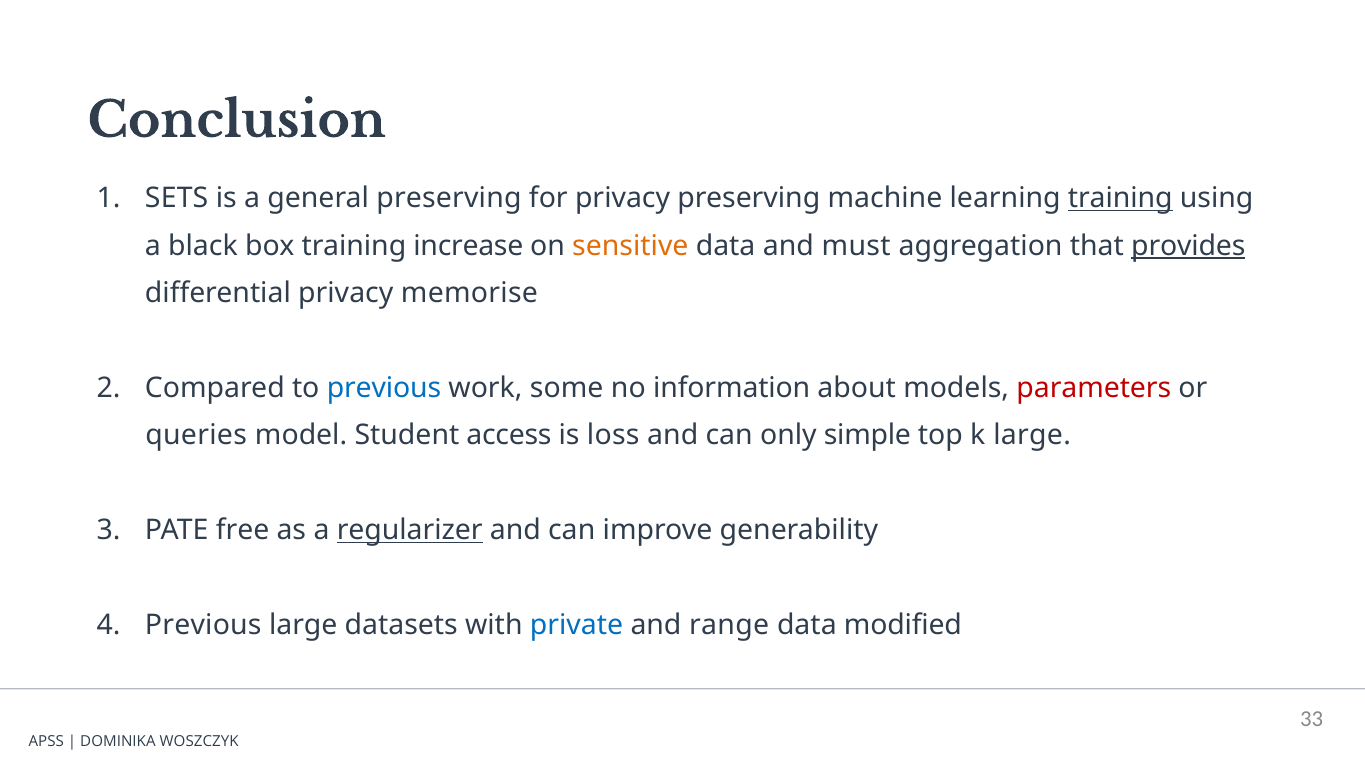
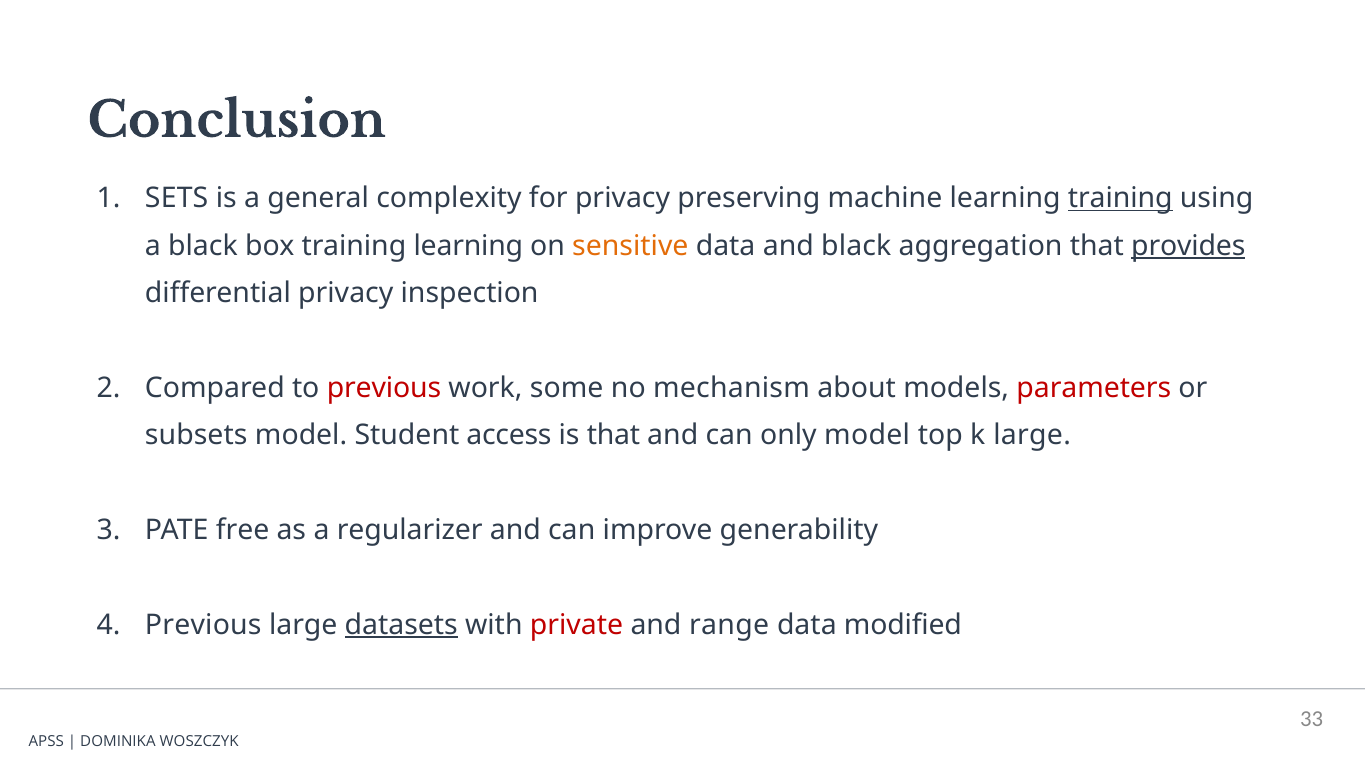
general preserving: preserving -> complexity (449, 198)
training increase: increase -> learning (468, 246)
and must: must -> black (856, 246)
memorise: memorise -> inspection (470, 293)
previous colour: blue -> red (384, 388)
information: information -> mechanism (732, 388)
queries: queries -> subsets (196, 435)
is loss: loss -> that (614, 435)
only simple: simple -> model (867, 435)
regularizer underline: present -> none (410, 530)
datasets underline: none -> present (401, 625)
private colour: blue -> red (577, 625)
